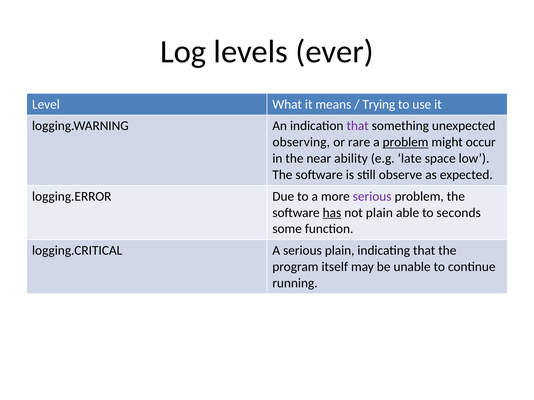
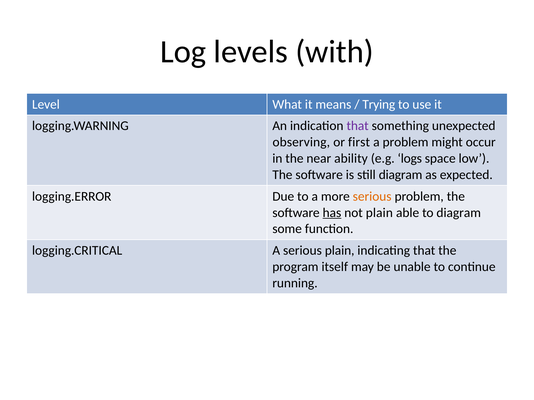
ever: ever -> with (335, 52)
rare: rare -> first (359, 142)
problem underline: present -> none (406, 142)
late: late -> logs (410, 159)
still observe: observe -> diagram (401, 175)
serious colour: purple -> orange (372, 197)
to seconds: seconds -> diagram (459, 213)
